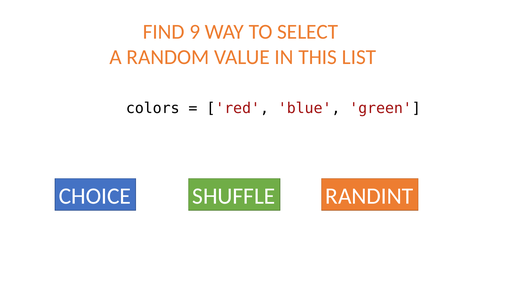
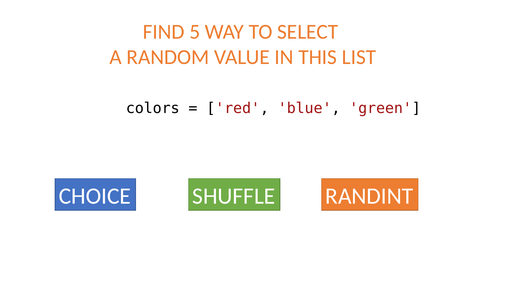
9: 9 -> 5 (195, 32)
